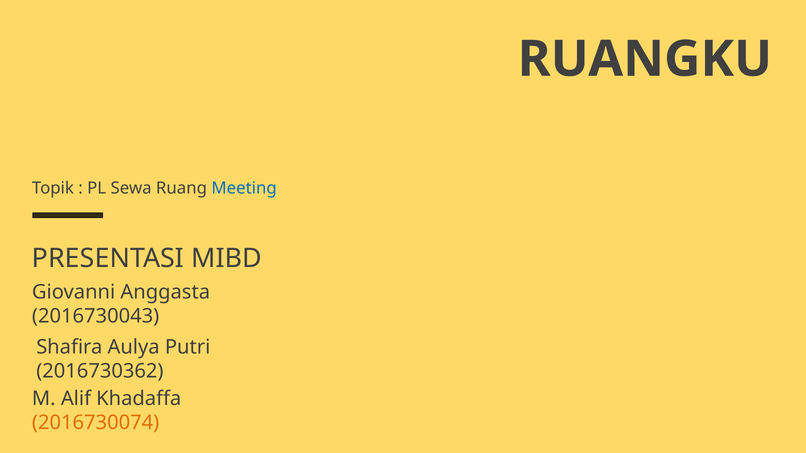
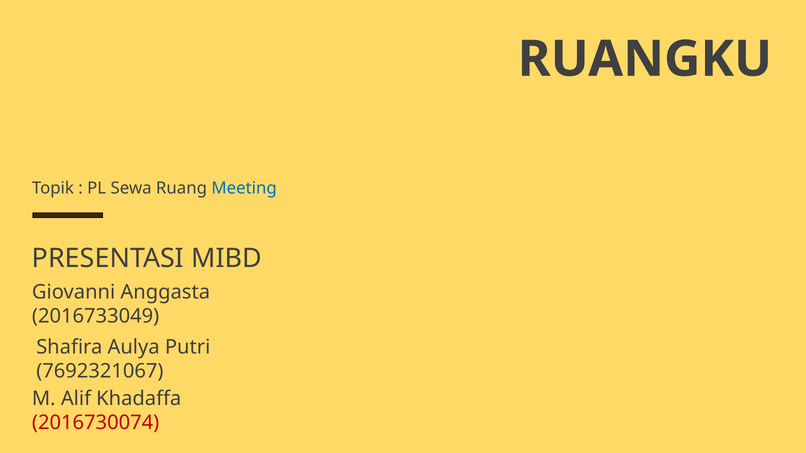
2016730043: 2016730043 -> 2016733049 (96, 317)
2016730362: 2016730362 -> 7692321067 (100, 371)
2016730074 colour: orange -> red (96, 423)
